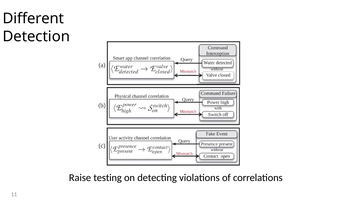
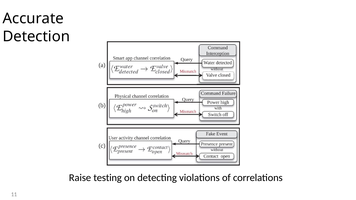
Different: Different -> Accurate (33, 18)
